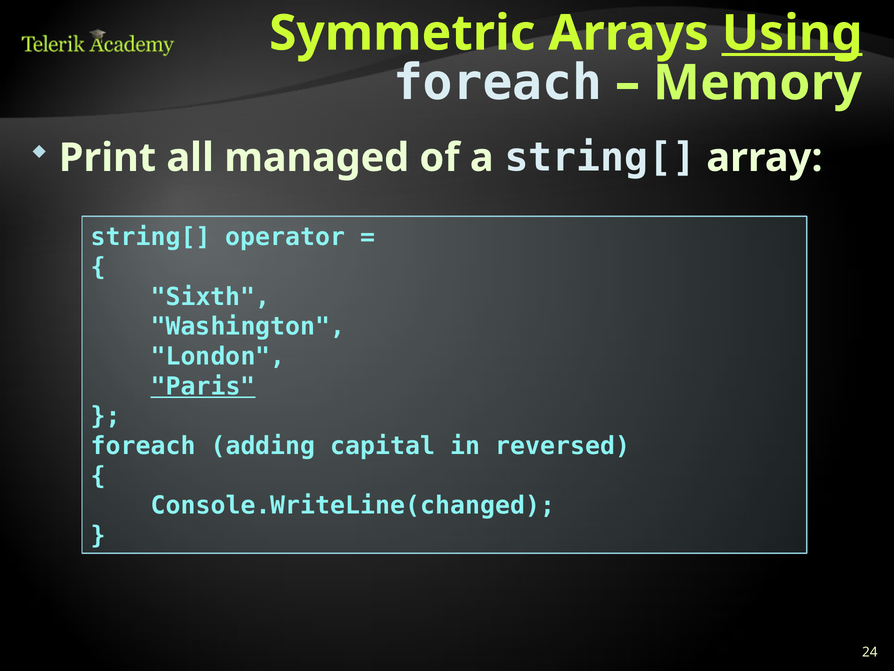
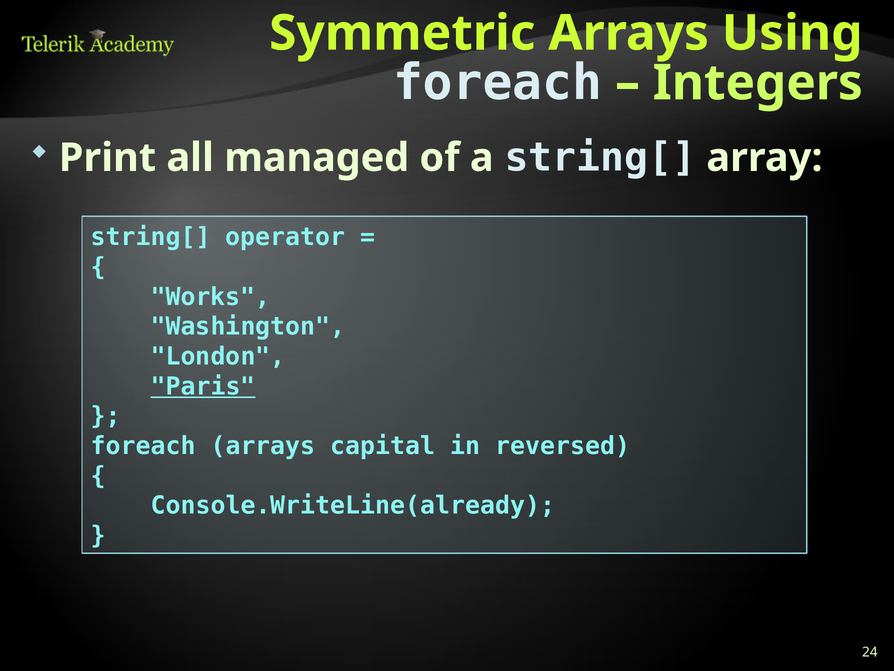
Using underline: present -> none (792, 33)
Memory: Memory -> Integers (758, 83)
Sixth: Sixth -> Works (210, 297)
foreach adding: adding -> arrays (263, 446)
Console.WriteLine(changed: Console.WriteLine(changed -> Console.WriteLine(already (353, 505)
